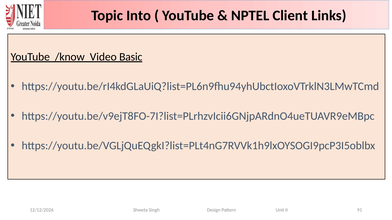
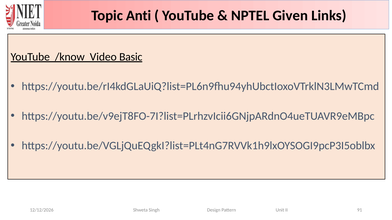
Into: Into -> Anti (139, 16)
Client: Client -> Given (290, 16)
